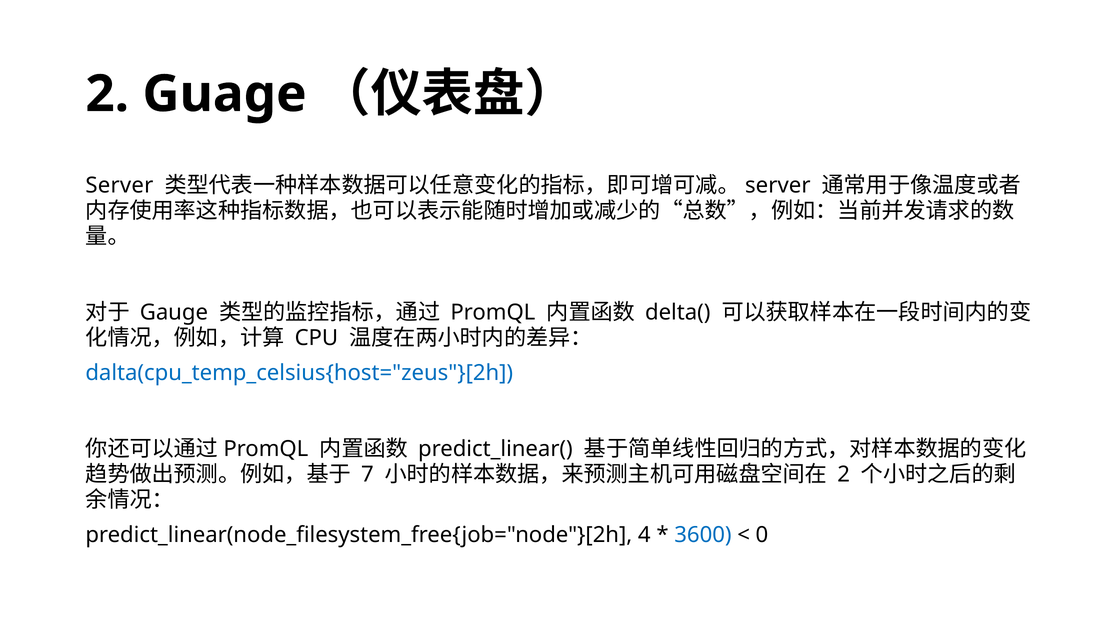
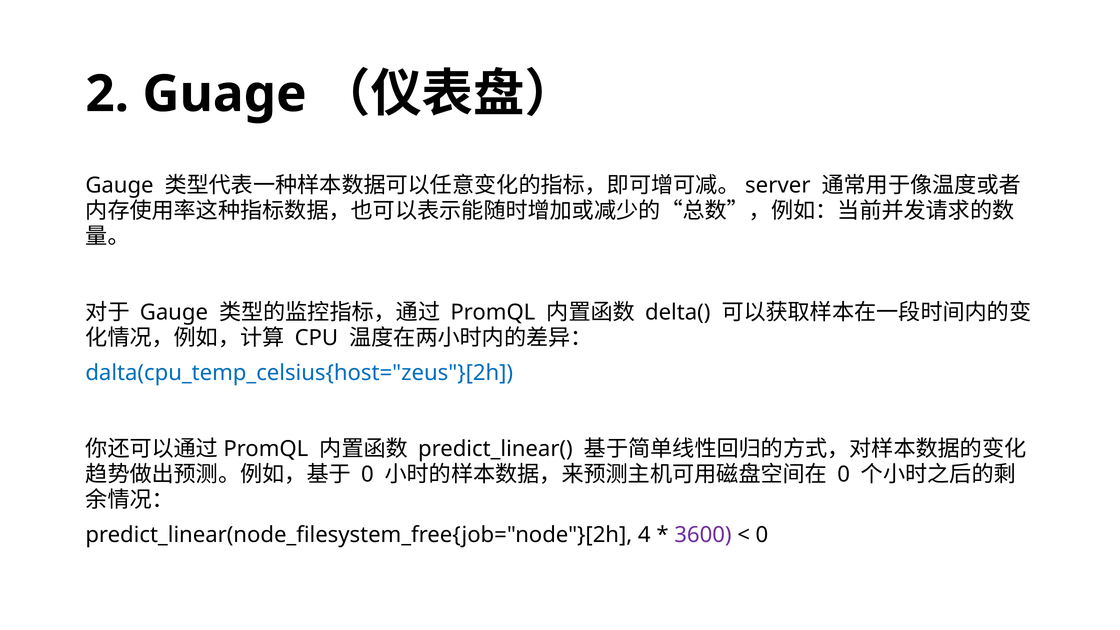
Server: Server -> Gauge (119, 186)
7: 7 -> 0 (367, 475)
2: 2 -> 0 (844, 475)
3600 colour: blue -> purple (703, 535)
